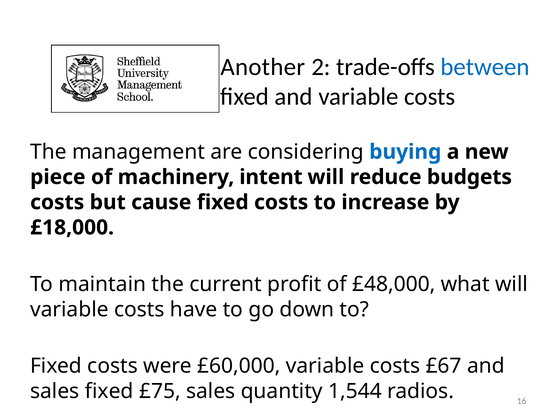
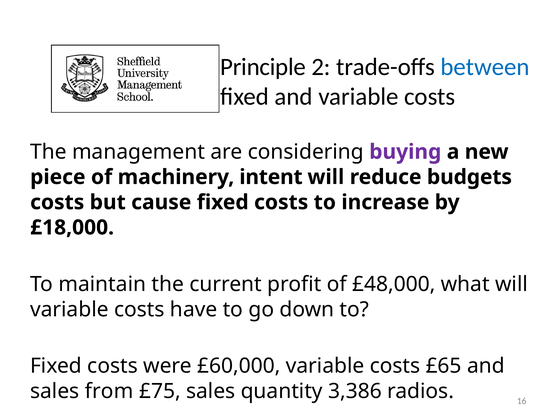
Another: Another -> Principle (263, 67)
buying colour: blue -> purple (405, 152)
£67: £67 -> £65 (444, 366)
sales fixed: fixed -> from (109, 391)
1,544: 1,544 -> 3,386 (355, 391)
